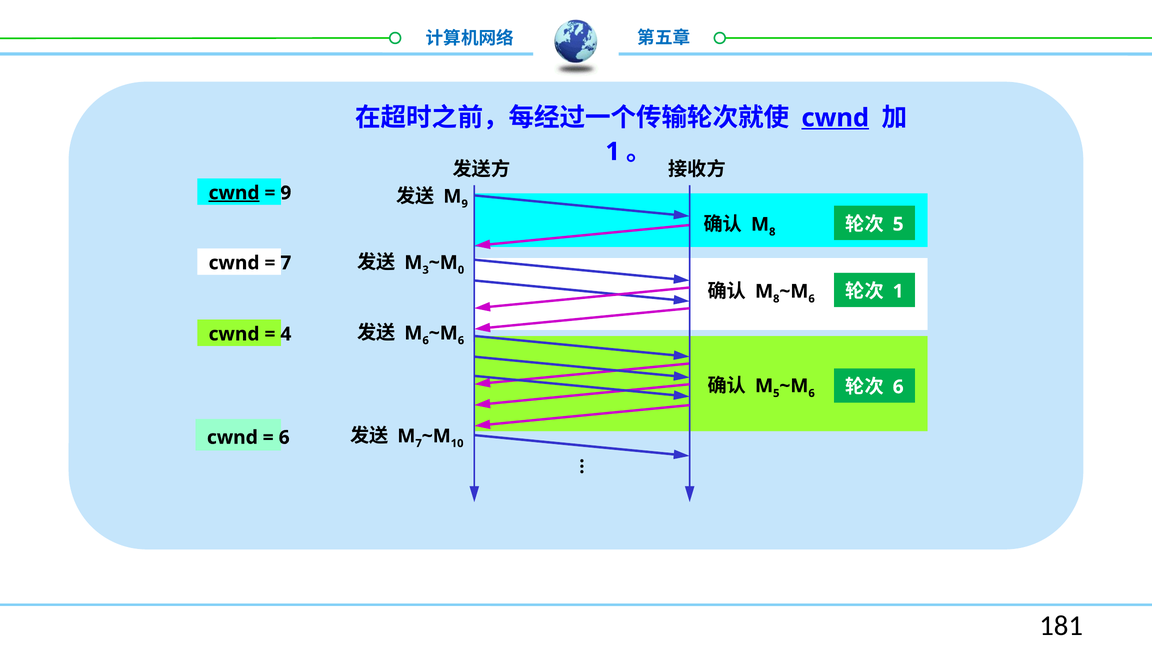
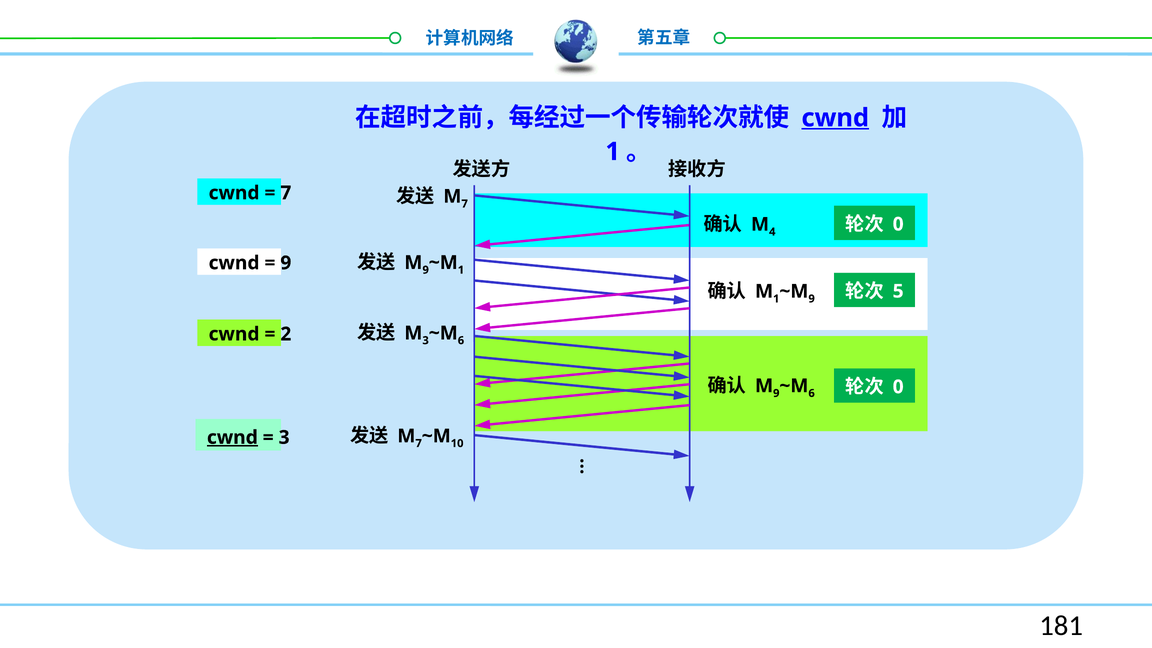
9: 9 -> 7 (465, 204)
cwnd underline: present -> none (234, 193)
9: 9 -> 7 (286, 193)
5: 5 -> 0 (898, 224)
8: 8 -> 4 (772, 232)
3: 3 -> 9 (426, 270)
0: 0 -> 1 (461, 270)
7: 7 -> 9 (286, 263)
8: 8 -> 1 (776, 299)
6: 6 -> 9 (812, 299)
1: 1 -> 5 (898, 291)
6: 6 -> 3 (426, 341)
4: 4 -> 2 (286, 334)
5: 5 -> 9 (776, 393)
6: 6 -> 0 (898, 387)
cwnd underline: none -> present (232, 438)
6: 6 -> 3 (284, 438)
